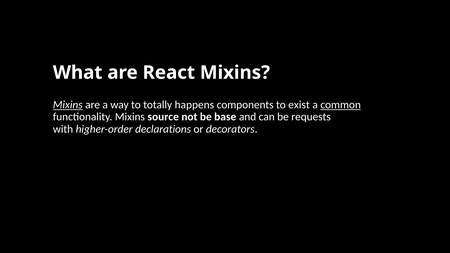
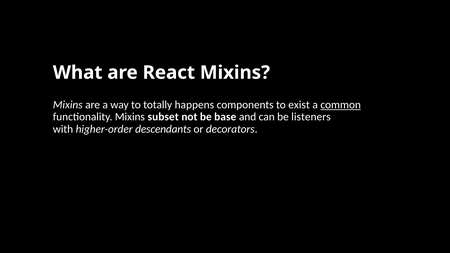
Mixins underline: present -> none (68, 105)
source: source -> subset (163, 117)
requests: requests -> listeners (311, 117)
declarations: declarations -> descendants (163, 129)
